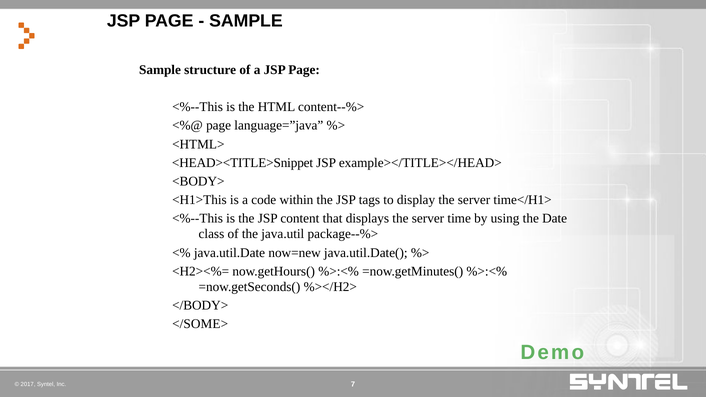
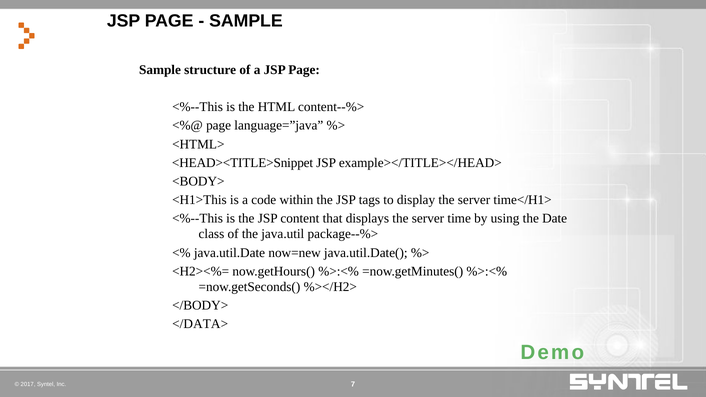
</SOME>: </SOME> -> </DATA> (200, 324)
